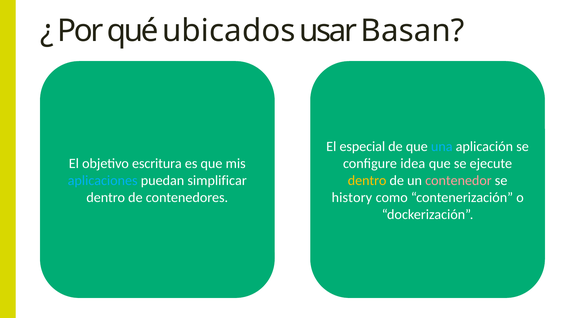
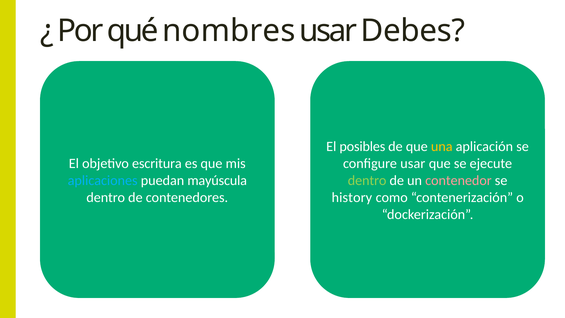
ubicados: ubicados -> nombres (229, 31)
Basan: Basan -> Debes (413, 31)
especial: especial -> posibles (362, 146)
una colour: light blue -> yellow (442, 146)
configure idea: idea -> usar (413, 163)
simplificar: simplificar -> mayúscula (217, 180)
dentro colour: yellow -> light green (367, 180)
